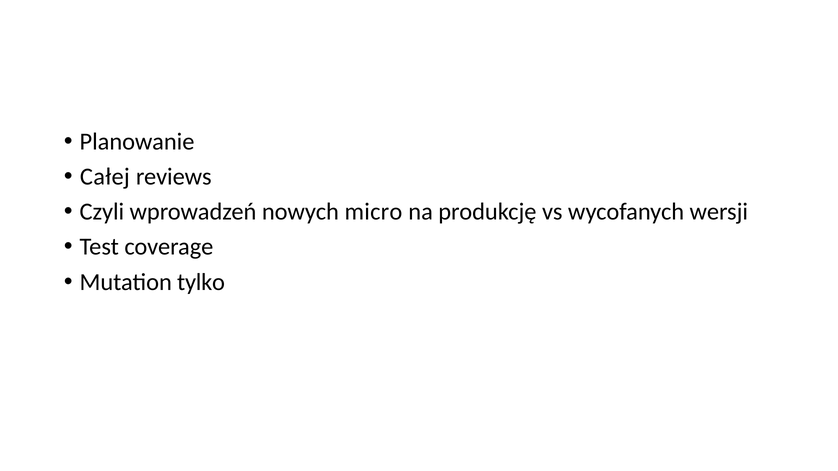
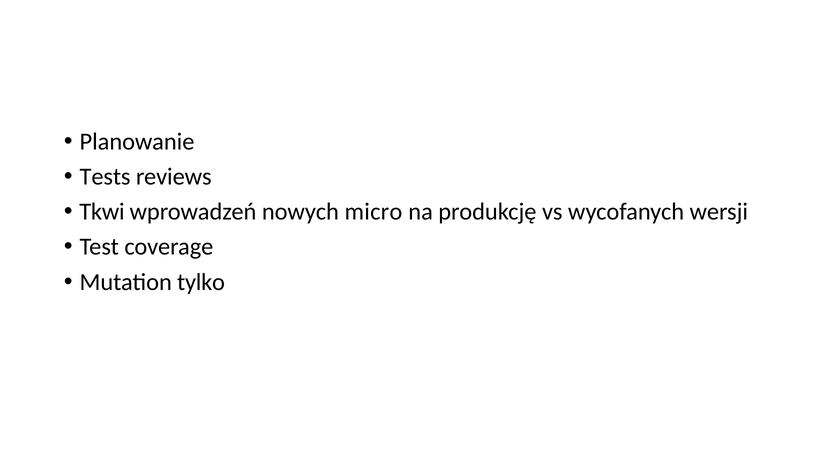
Całej: Całej -> Tests (105, 177)
Czyli: Czyli -> Tkwi (102, 212)
